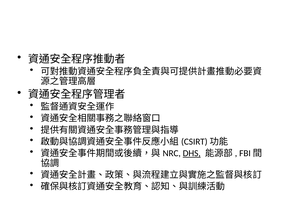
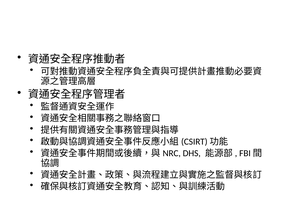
DHS underline: present -> none (192, 153)
